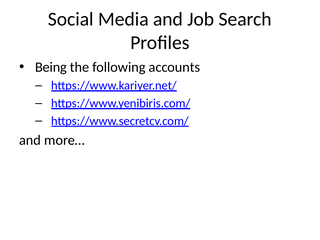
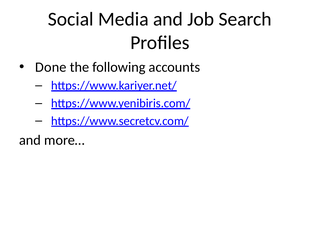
Being: Being -> Done (51, 67)
